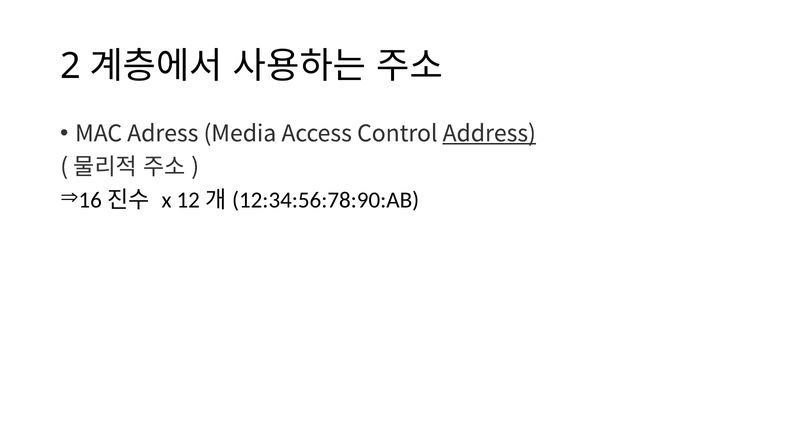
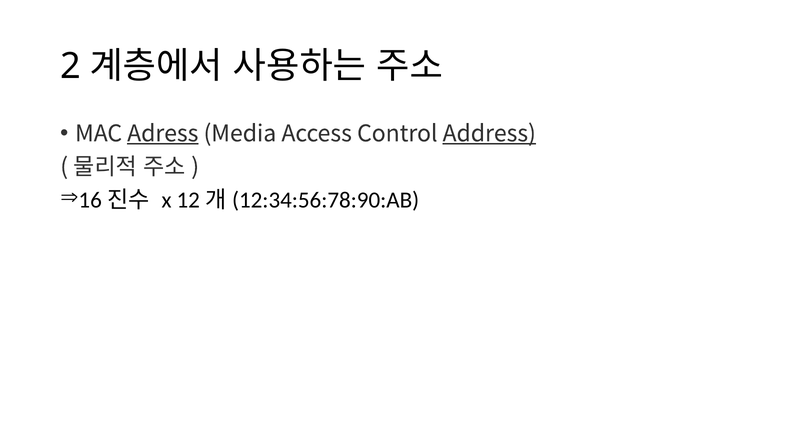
Adress underline: none -> present (163, 134)
